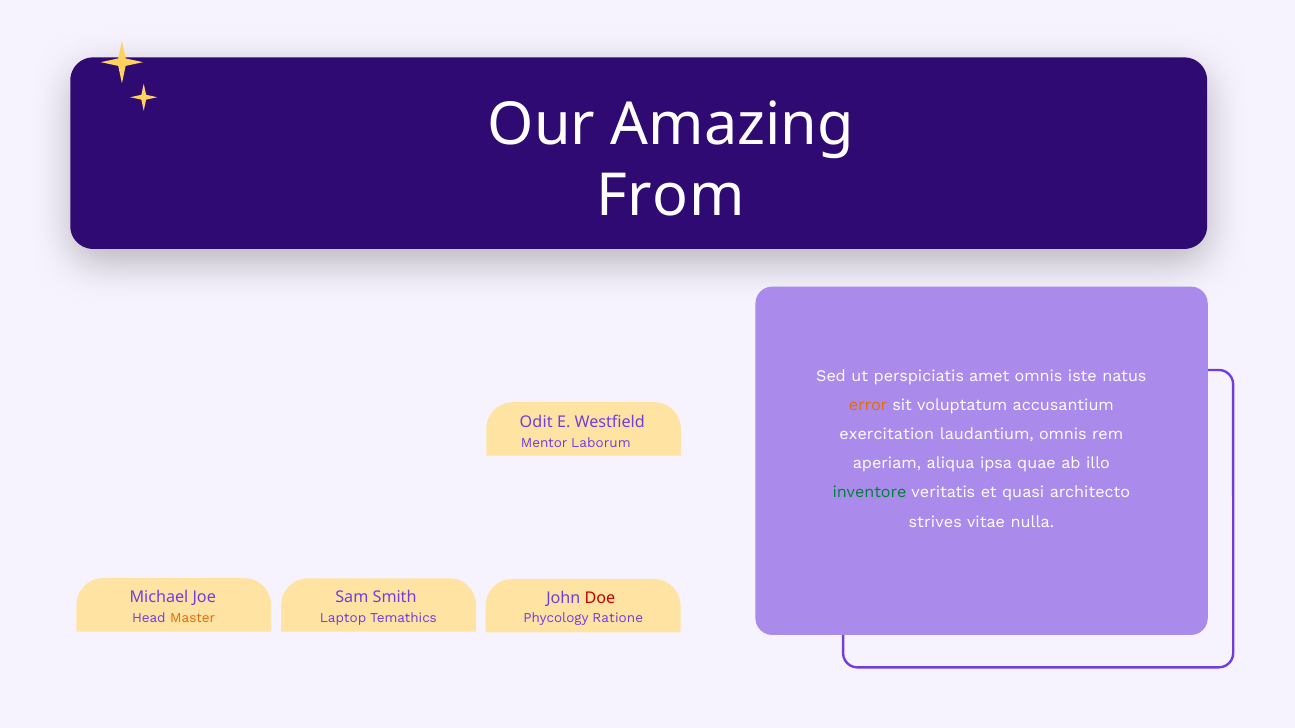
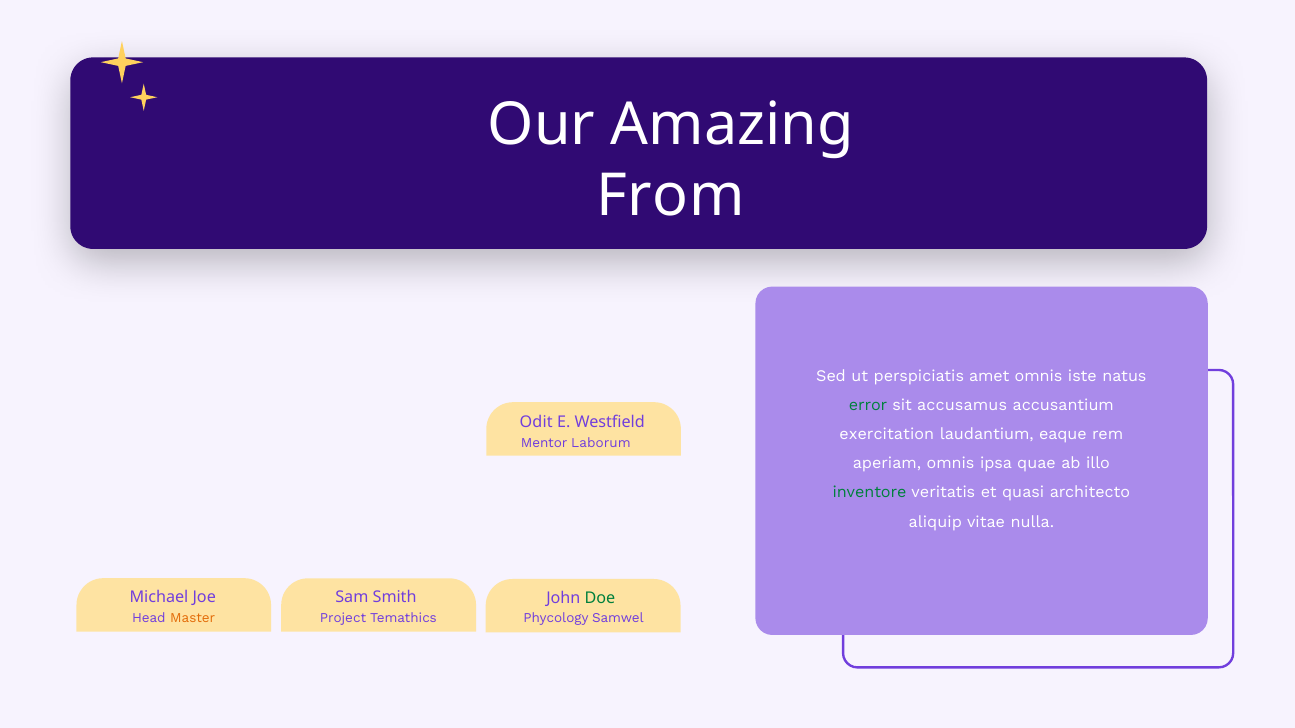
error colour: orange -> green (868, 405)
voluptatum: voluptatum -> accusamus (962, 405)
laudantium omnis: omnis -> eaque (1063, 435)
aperiam aliqua: aliqua -> omnis (951, 464)
strives: strives -> aliquip (935, 522)
Doe colour: red -> green (600, 598)
Laptop: Laptop -> Project (343, 618)
Ratione: Ratione -> Samwel (618, 619)
